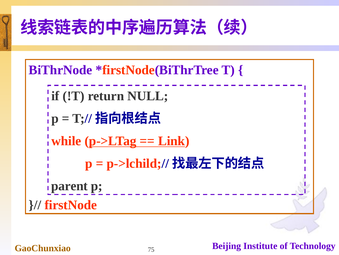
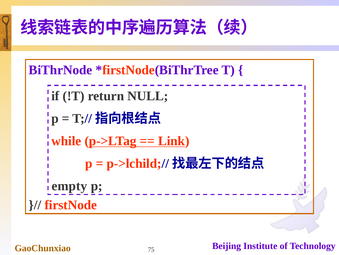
parent: parent -> empty (69, 185)
